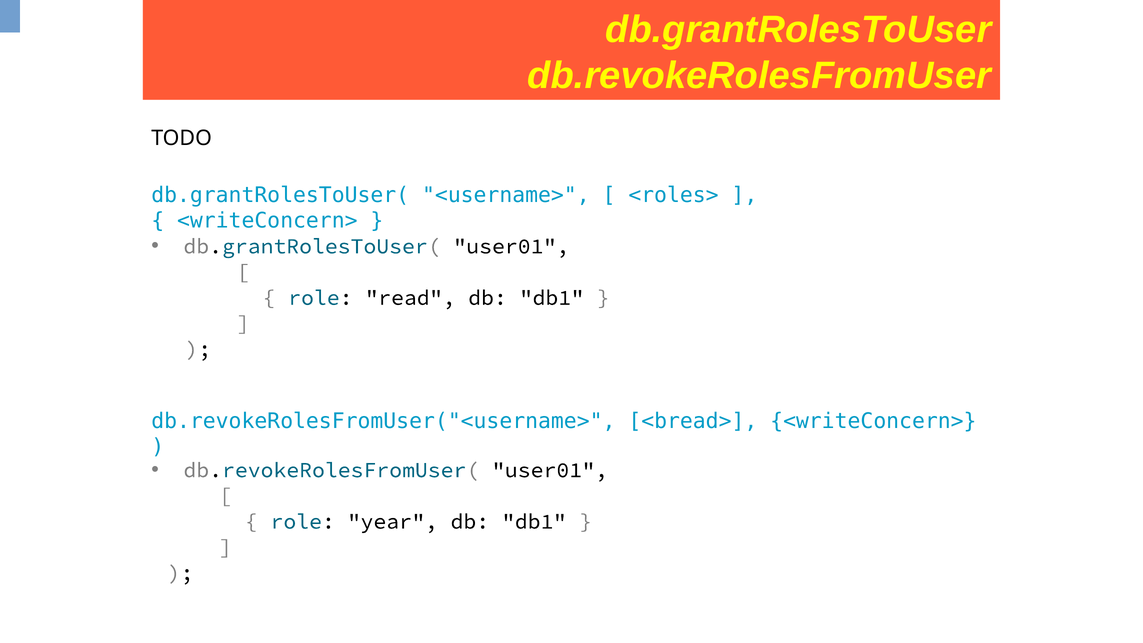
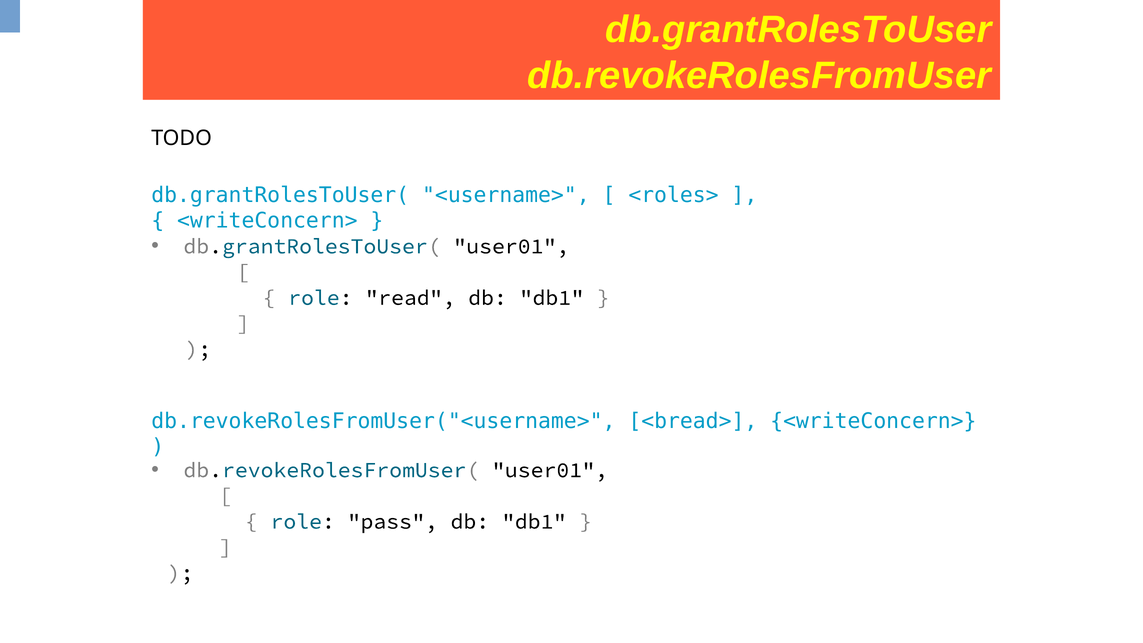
year: year -> pass (393, 521)
